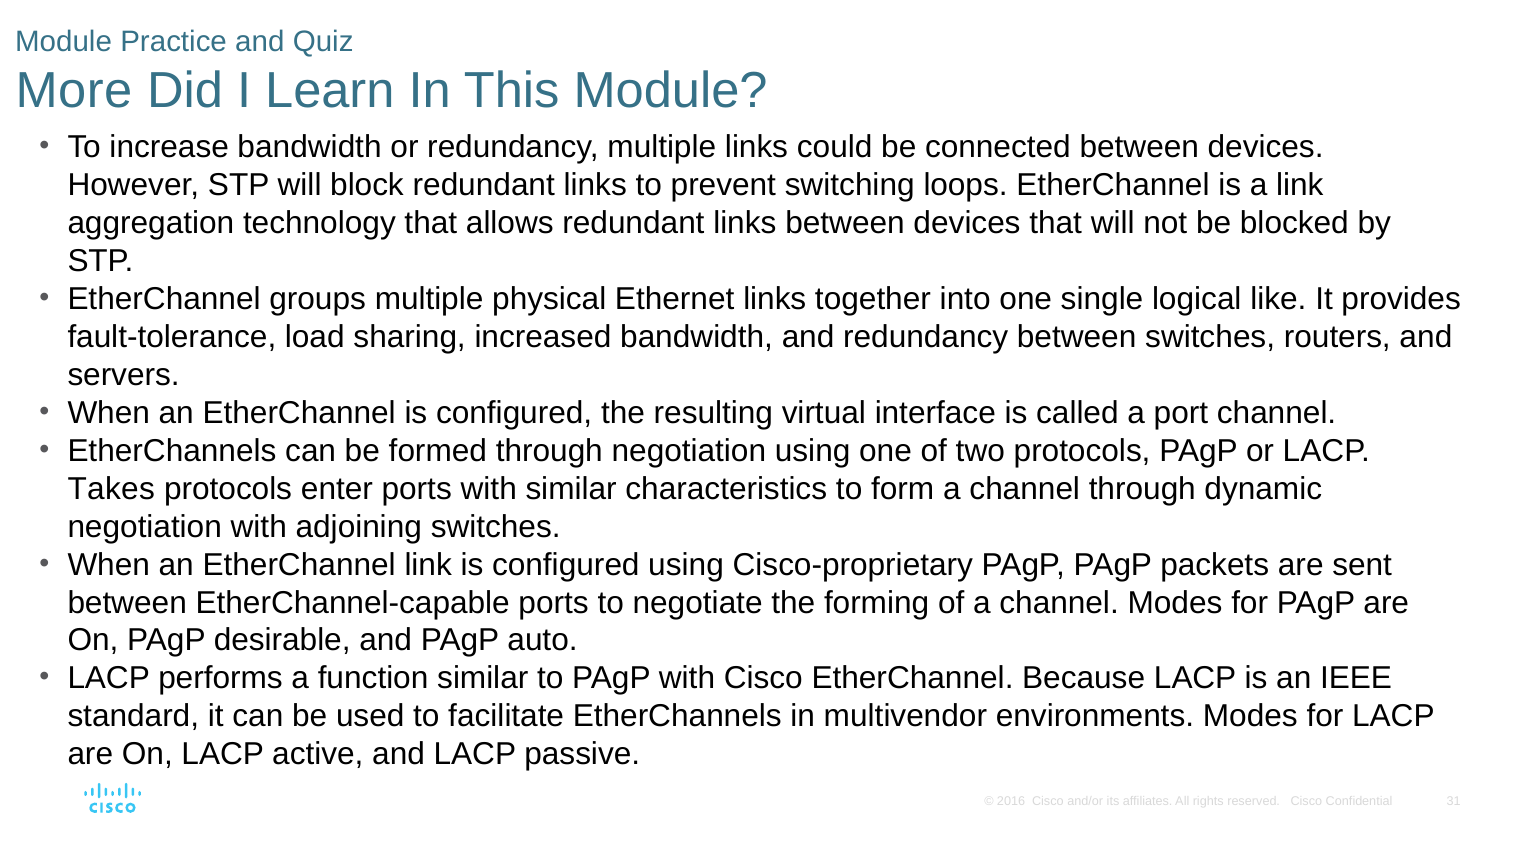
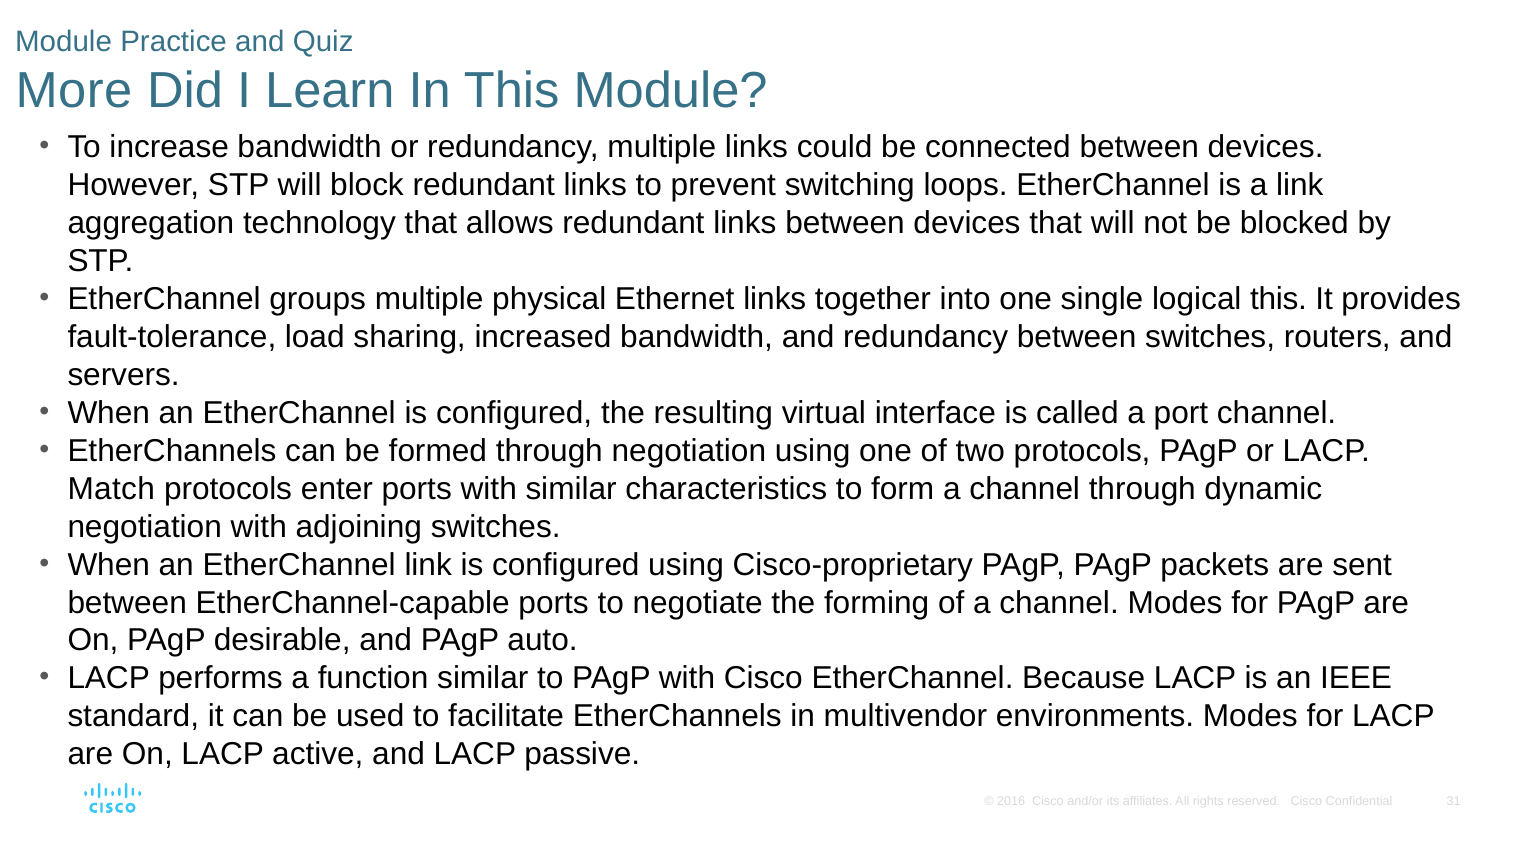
logical like: like -> this (1279, 299)
Takes: Takes -> Match (111, 489)
